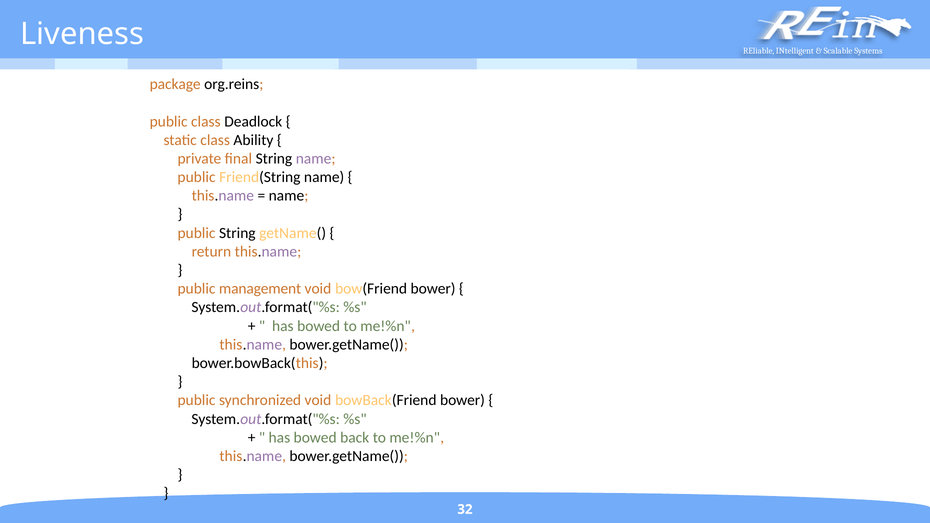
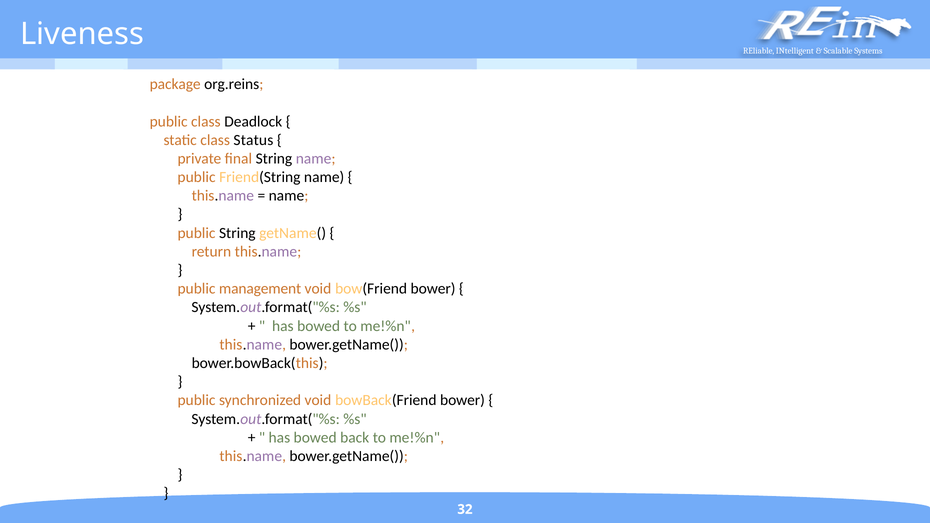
Ability: Ability -> Status (253, 140)
